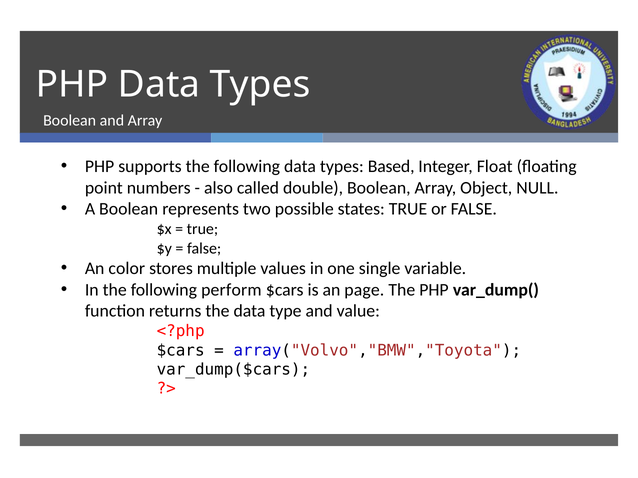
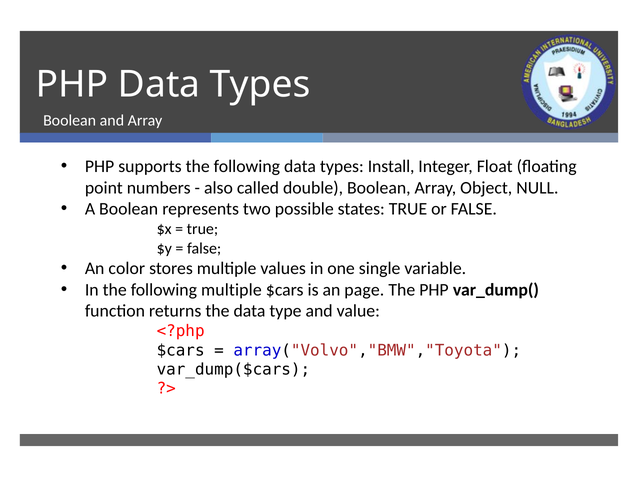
Based: Based -> Install (391, 167)
following perform: perform -> multiple (231, 290)
